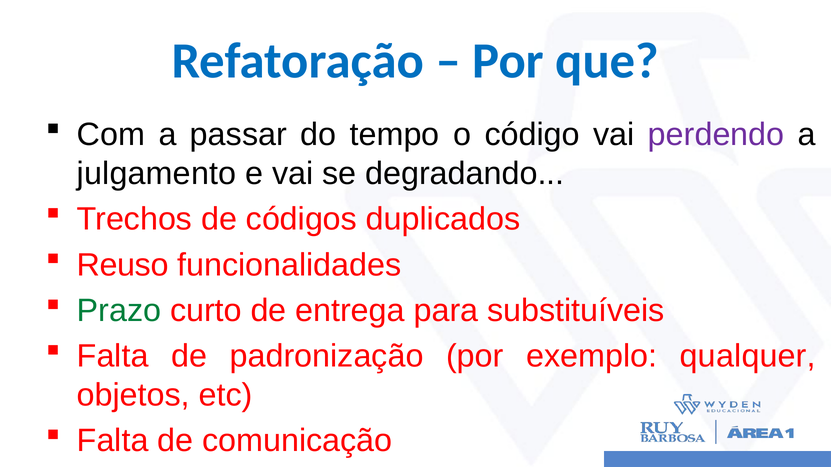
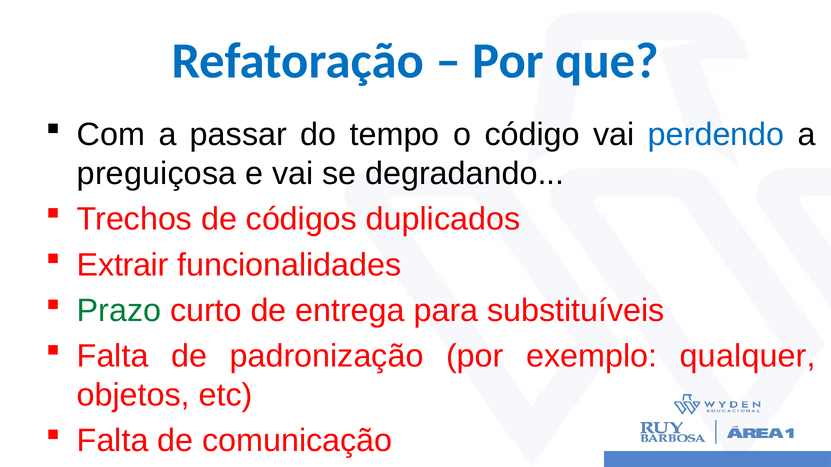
perdendo colour: purple -> blue (716, 135)
julgamento: julgamento -> preguiçosa (157, 174)
Reuso: Reuso -> Extrair (123, 265)
